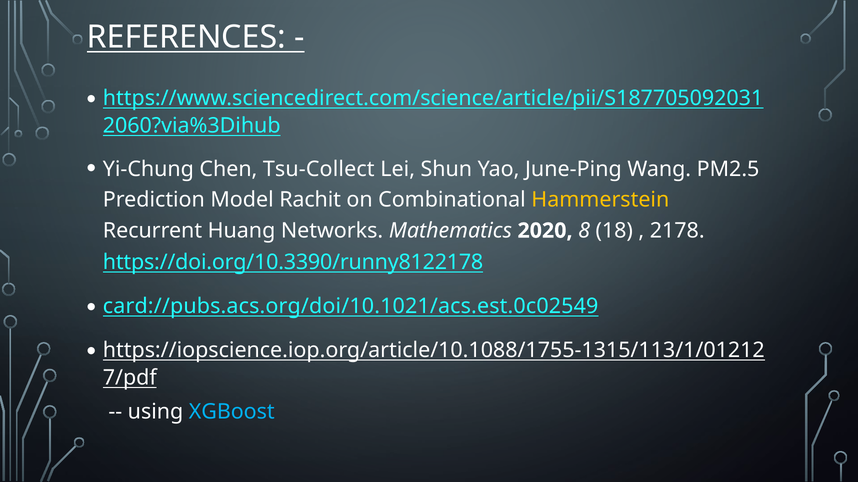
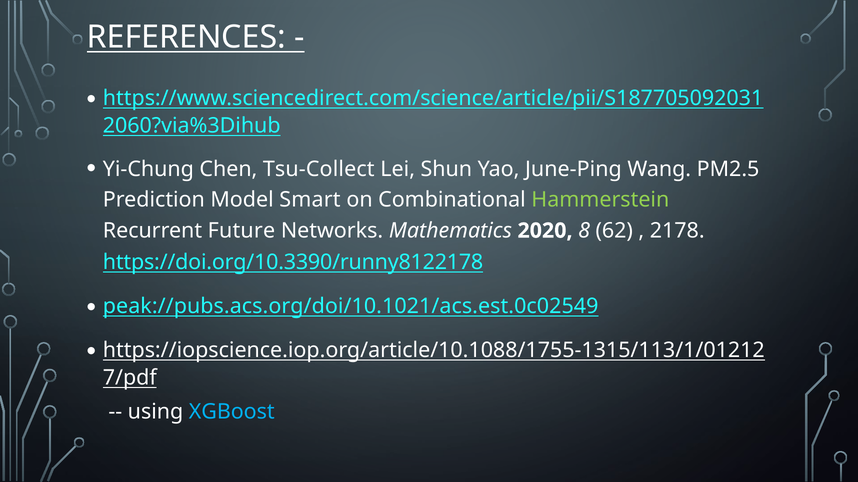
Rachit: Rachit -> Smart (310, 200)
Hammerstein colour: yellow -> light green (600, 200)
Huang: Huang -> Future (241, 231)
18: 18 -> 62 (614, 231)
card://pubs.acs.org/doi/10.1021/acs.est.0c02549: card://pubs.acs.org/doi/10.1021/acs.est.0c02549 -> peak://pubs.acs.org/doi/10.1021/acs.est.0c02549 (351, 307)
